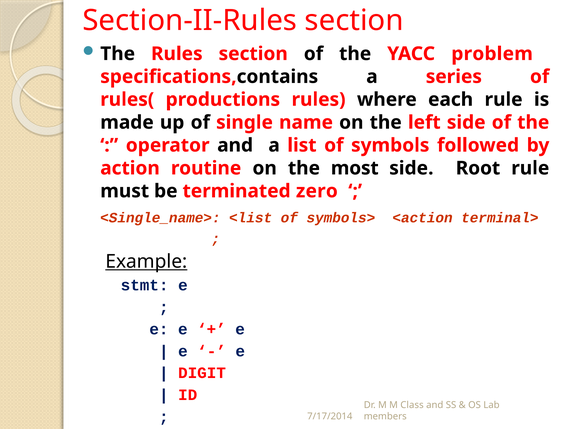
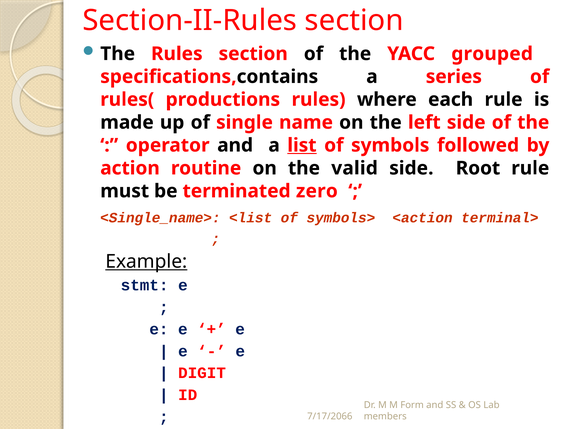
problem: problem -> grouped (492, 54)
list underline: none -> present (302, 146)
most: most -> valid (355, 168)
Class: Class -> Form (412, 406)
7/17/2014: 7/17/2014 -> 7/17/2066 (330, 417)
